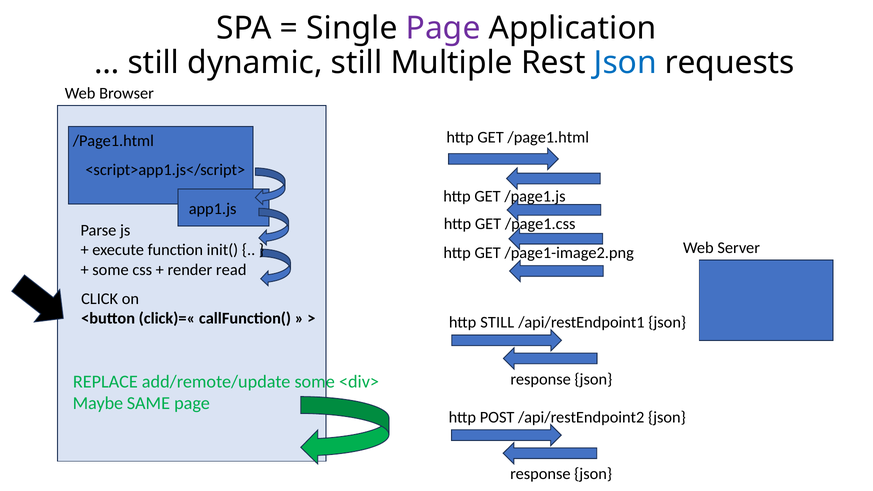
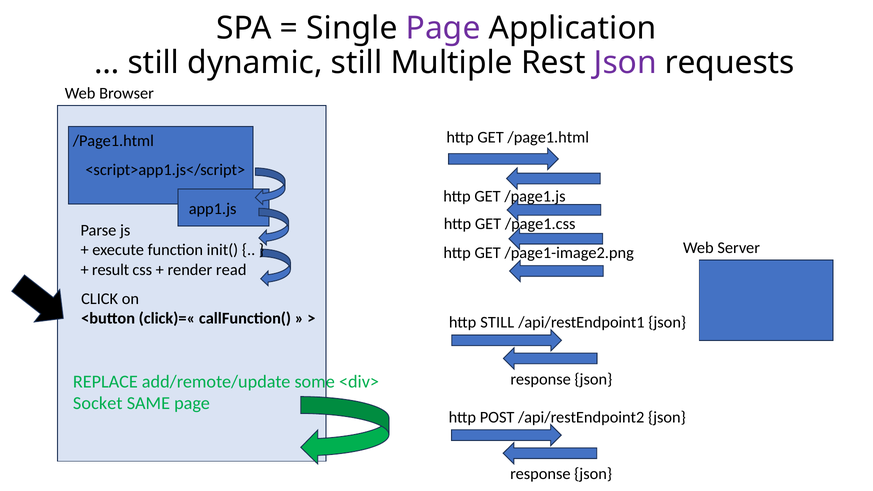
Json colour: blue -> purple (625, 63)
some: some -> result (111, 270)
Maybe: Maybe -> Socket (98, 403)
